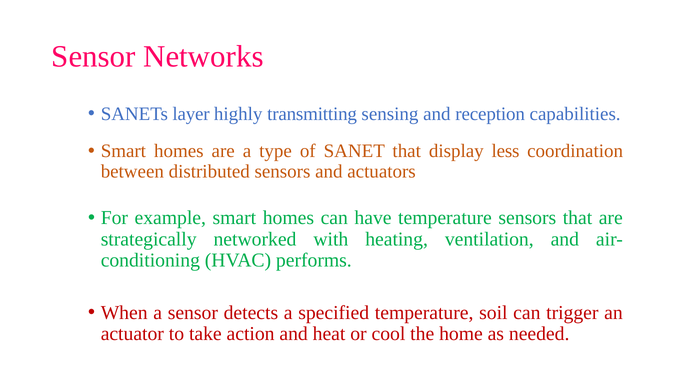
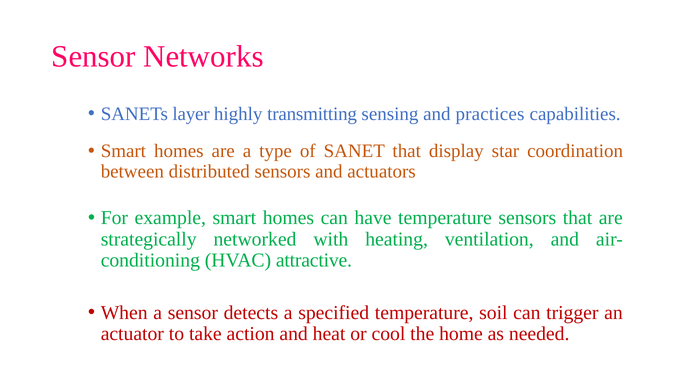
reception: reception -> practices (490, 114)
less: less -> star (505, 151)
performs: performs -> attractive (314, 260)
